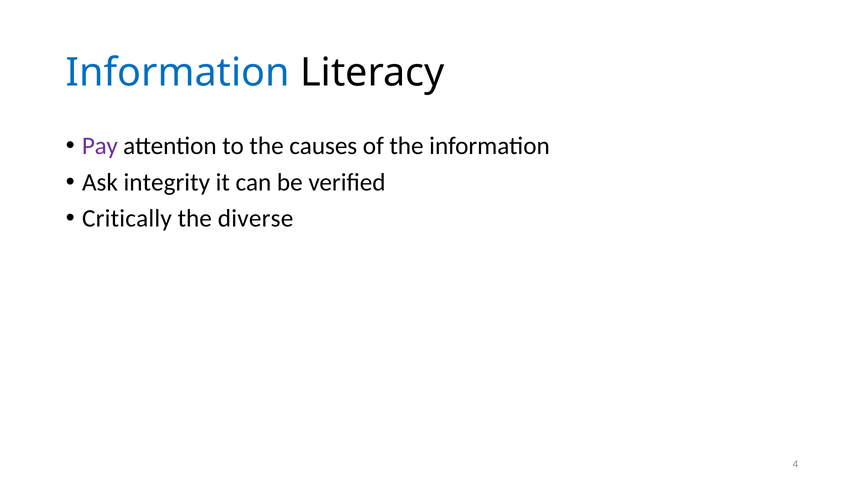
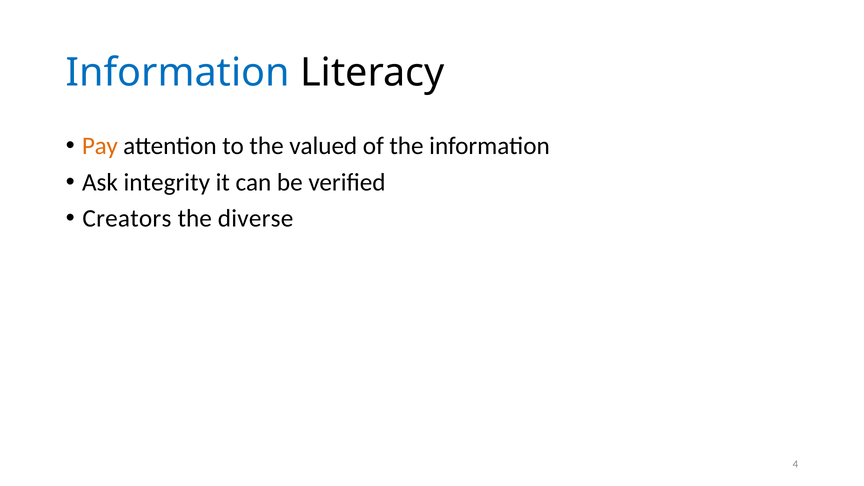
Pay colour: purple -> orange (100, 146)
causes: causes -> valued (323, 146)
Critically: Critically -> Creators (127, 219)
